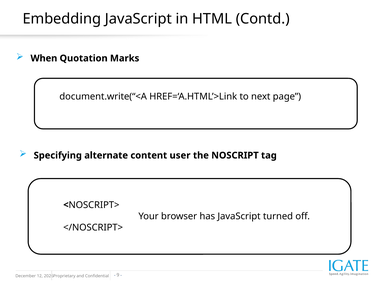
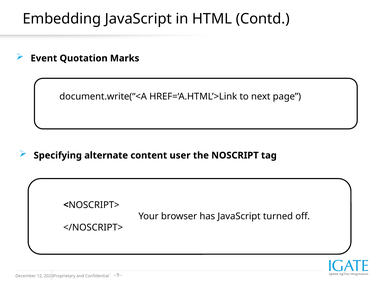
When: When -> Event (44, 58)
